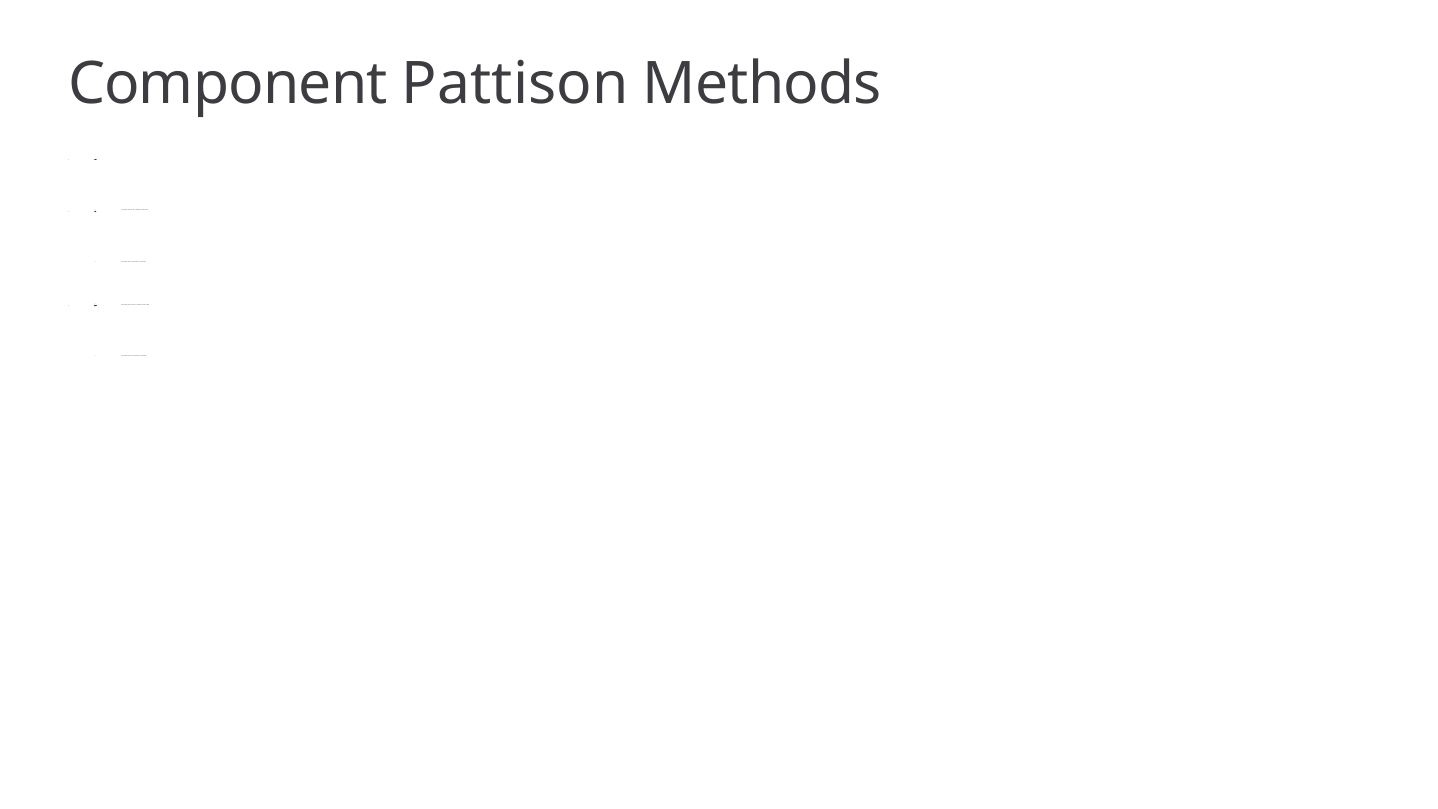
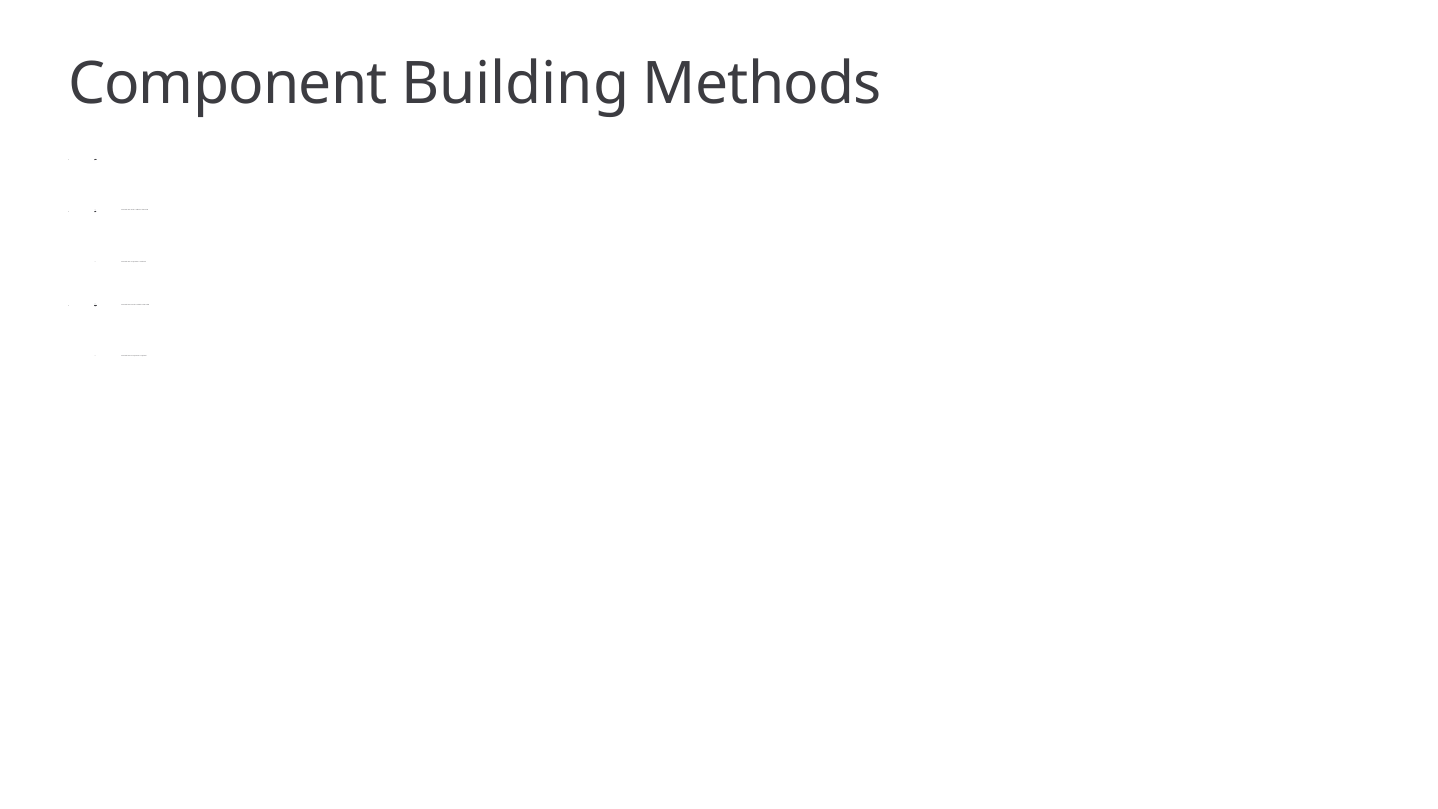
Pattison: Pattison -> Building (515, 84)
